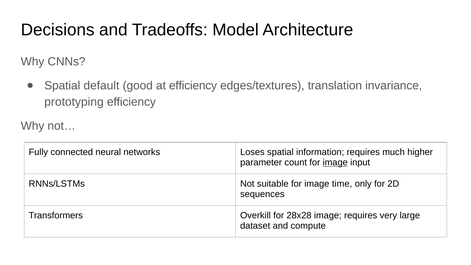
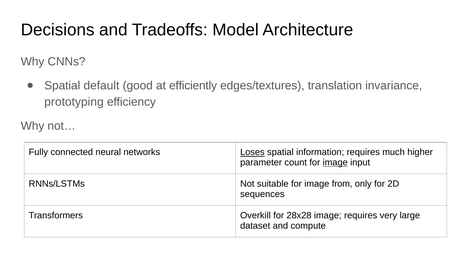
at efficiency: efficiency -> efficiently (193, 86)
Loses underline: none -> present (252, 152)
time: time -> from (342, 184)
